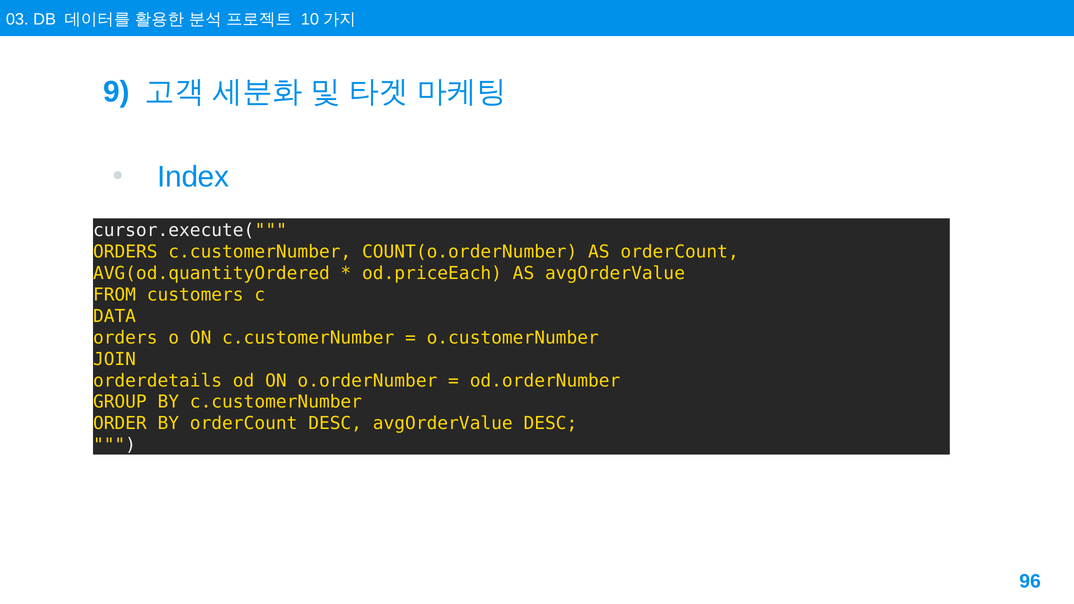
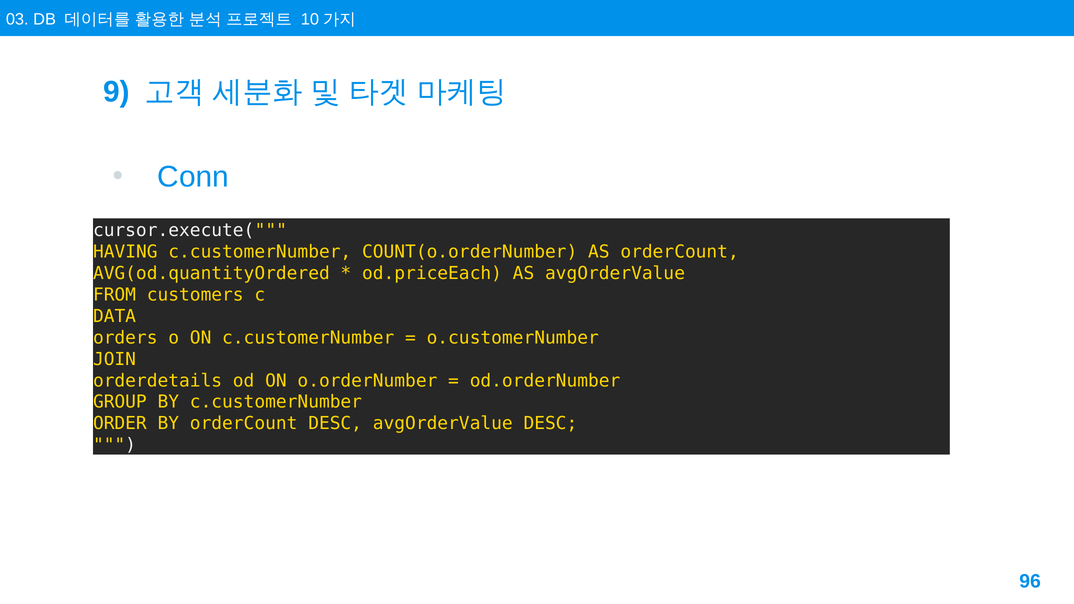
Index: Index -> Conn (193, 177)
ORDERS: ORDERS -> HAVING (125, 252)
